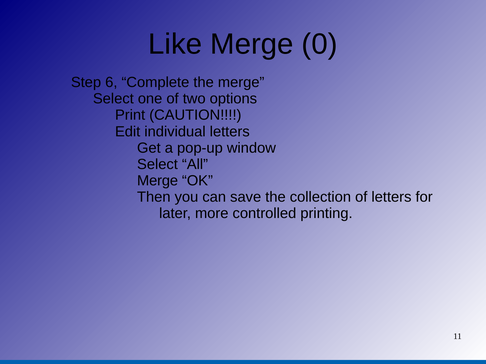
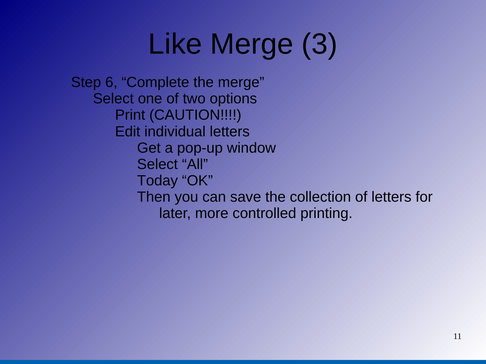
0: 0 -> 3 (320, 44)
Merge: Merge -> Today (157, 181)
